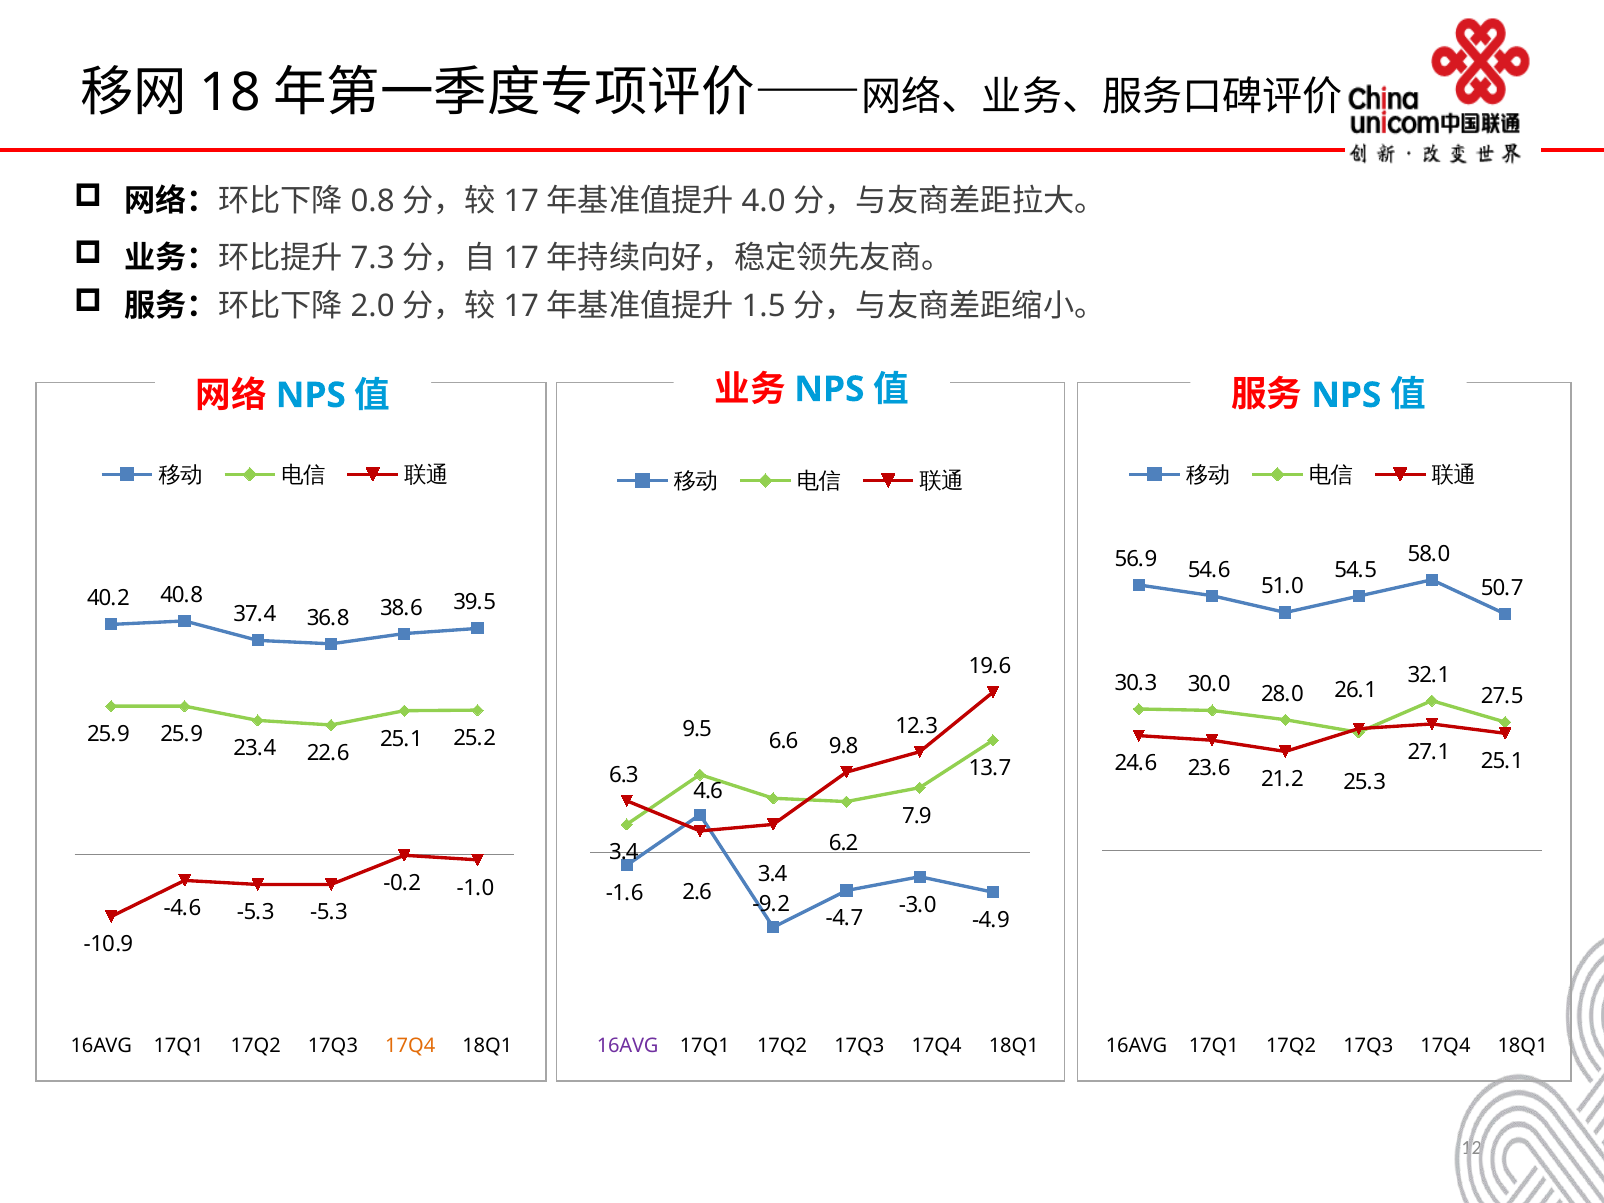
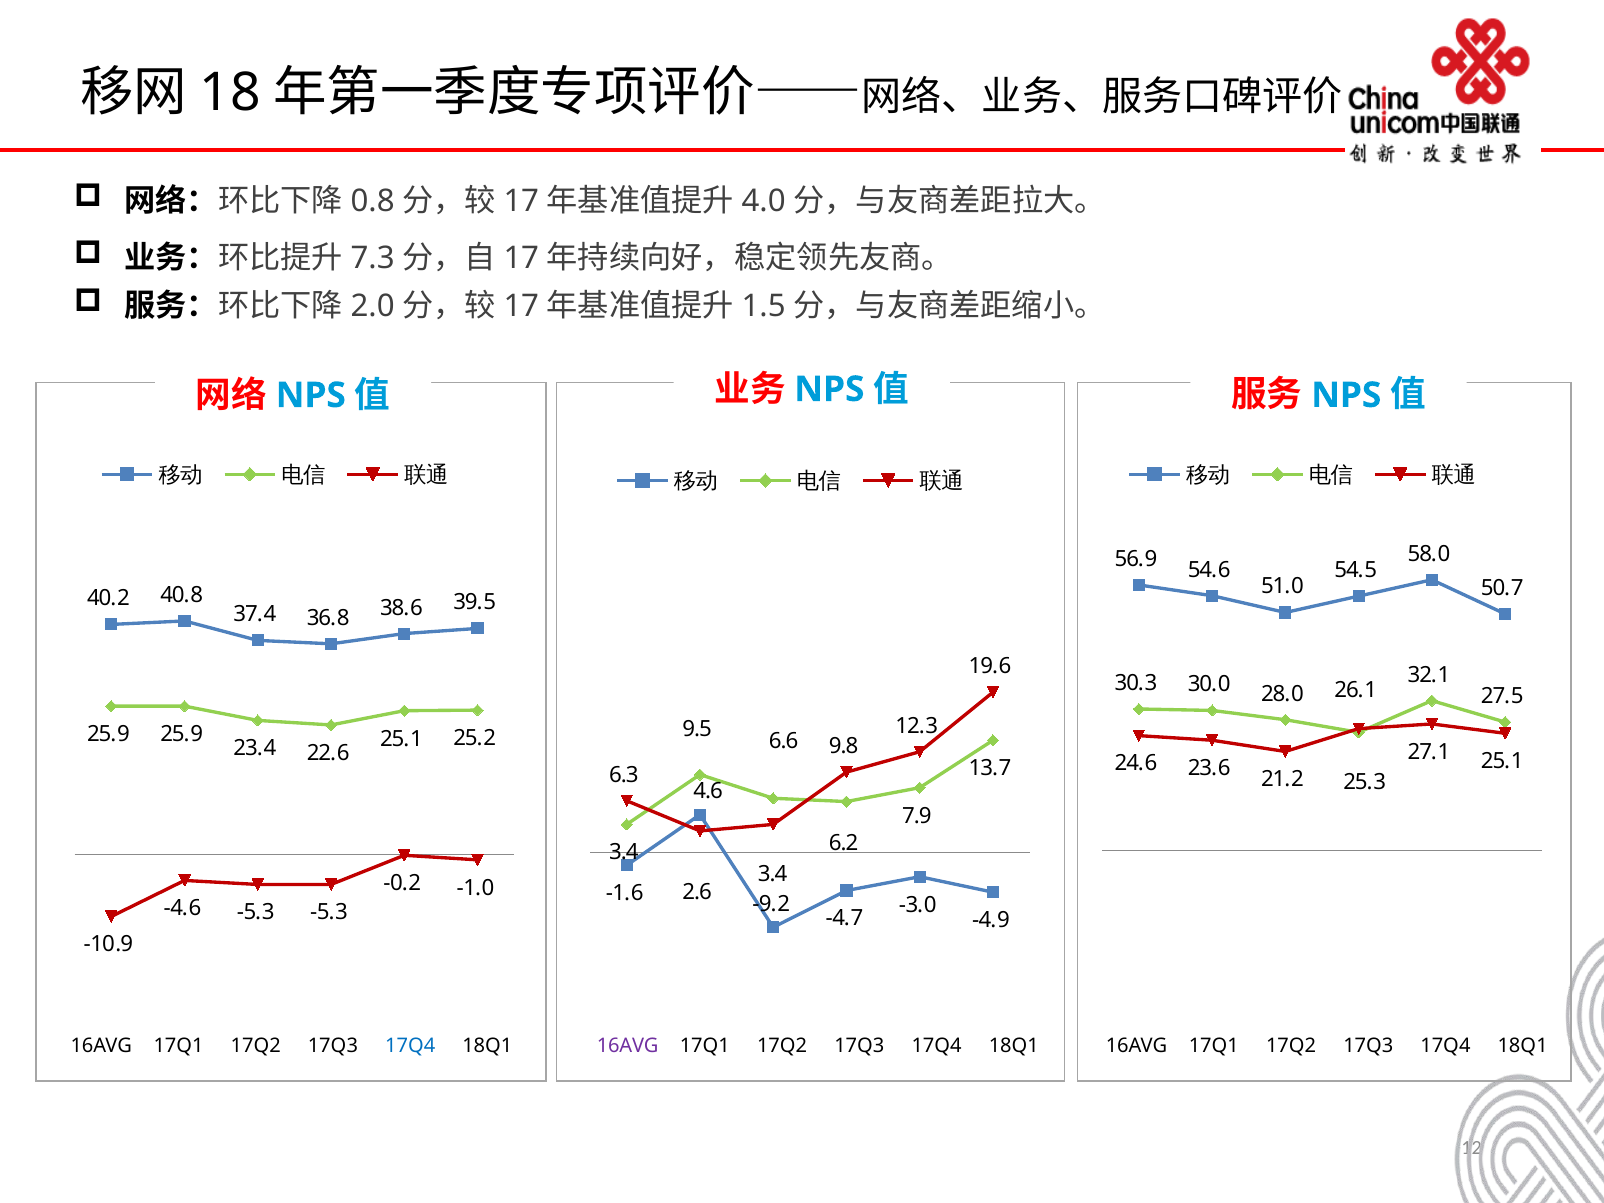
17Q4 colour: orange -> blue (410, 1046)
